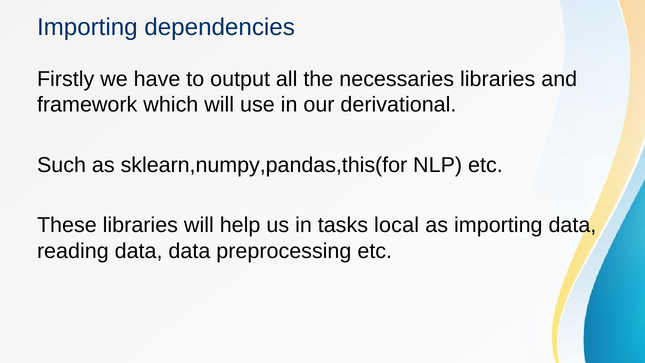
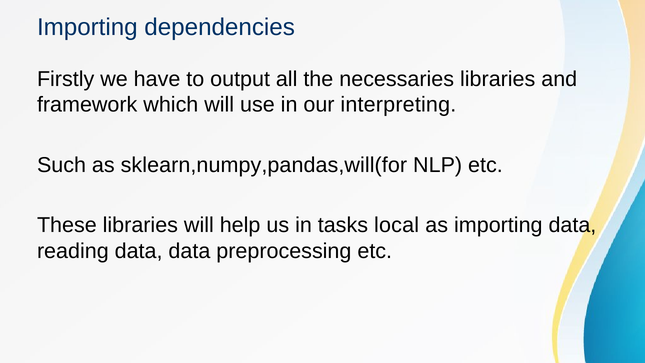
derivational: derivational -> interpreting (398, 105)
sklearn,numpy,pandas,this(for: sklearn,numpy,pandas,this(for -> sklearn,numpy,pandas,will(for (264, 165)
